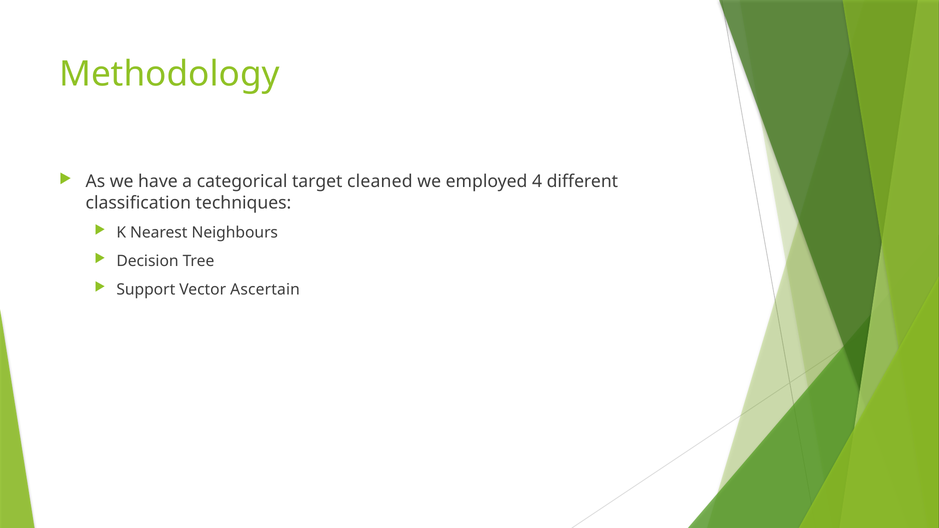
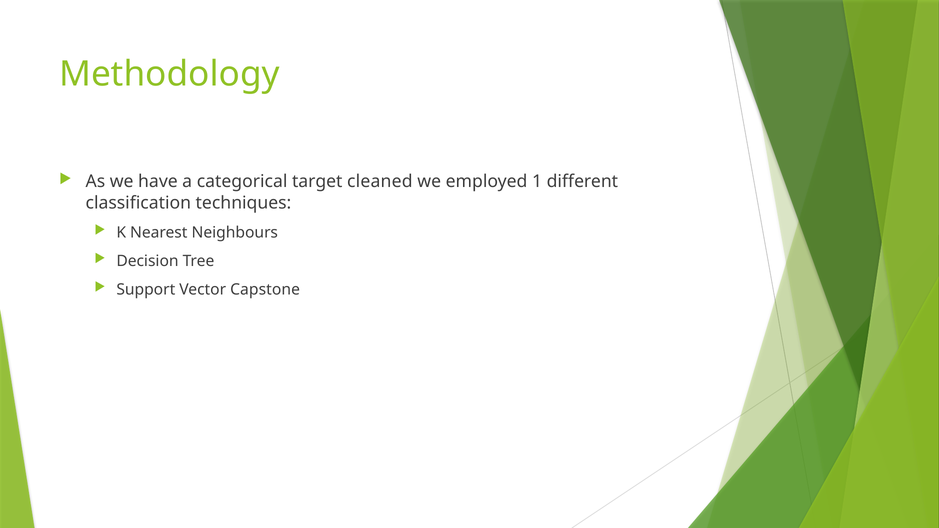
4: 4 -> 1 (537, 182)
Ascertain: Ascertain -> Capstone (265, 290)
